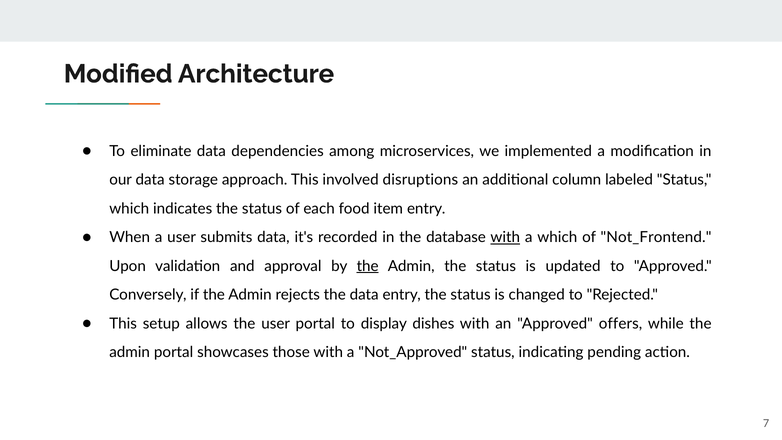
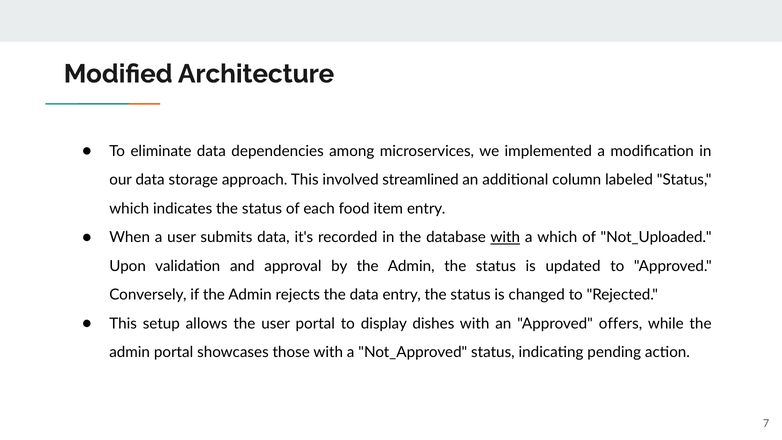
disruptions: disruptions -> streamlined (421, 180)
Not_Frontend: Not_Frontend -> Not_Uploaded (656, 237)
the underline: present -> none (368, 266)
